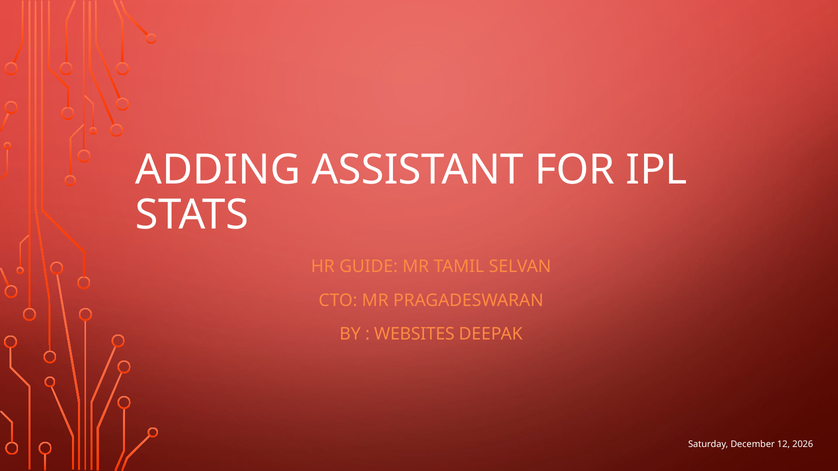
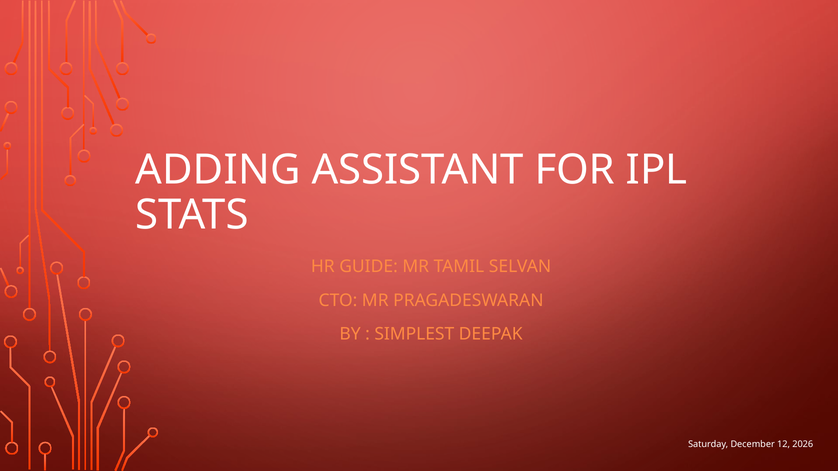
WEBSITES: WEBSITES -> SIMPLEST (414, 334)
